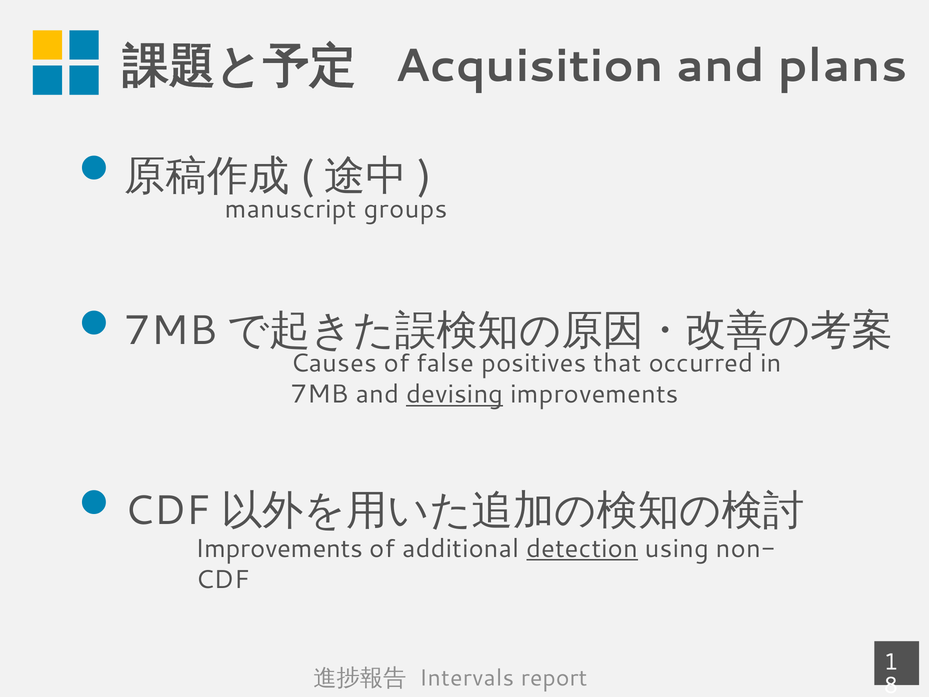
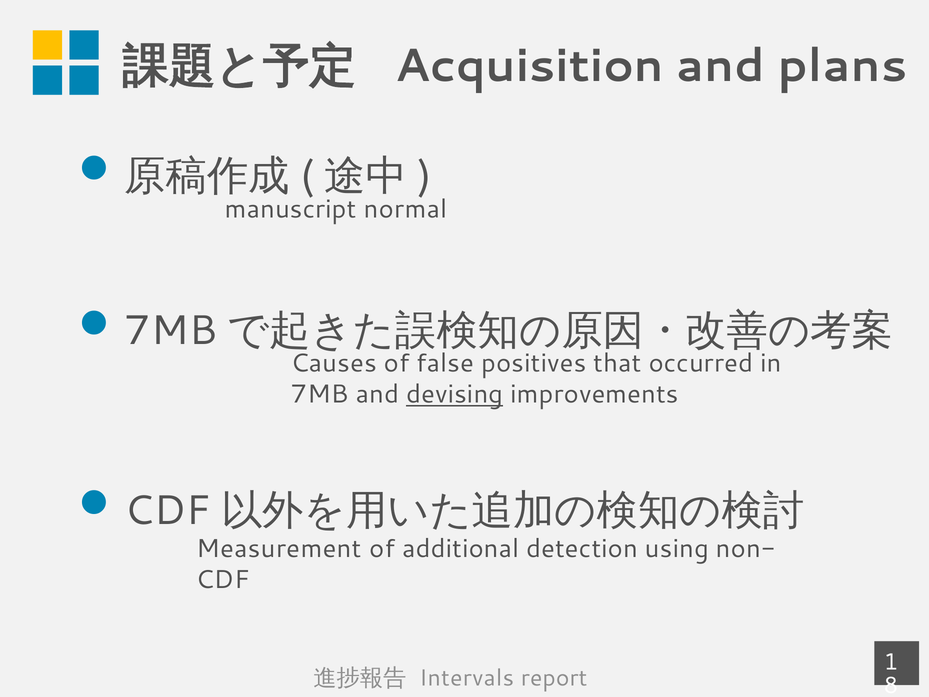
groups: groups -> normal (406, 209)
Improvements: Improvements -> Measurement (279, 549)
detection underline: present -> none (582, 549)
